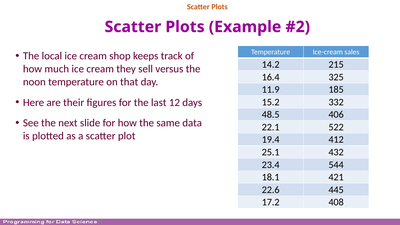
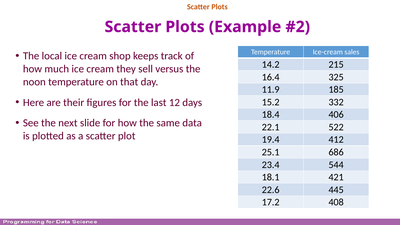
48.5: 48.5 -> 18.4 (271, 115)
432: 432 -> 686 (336, 152)
